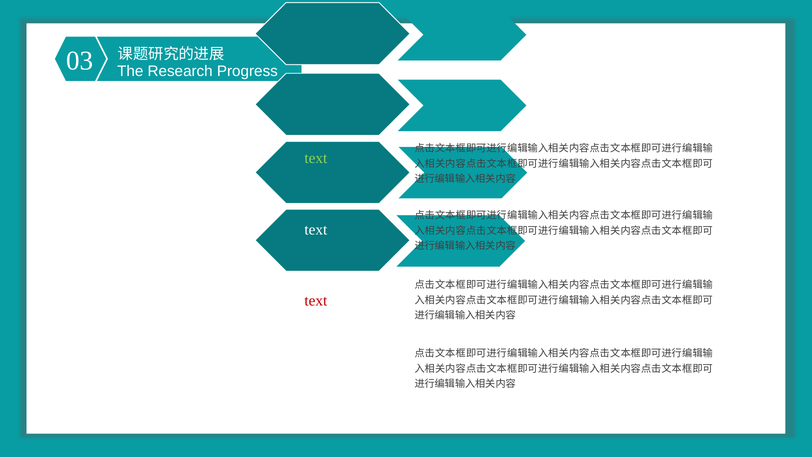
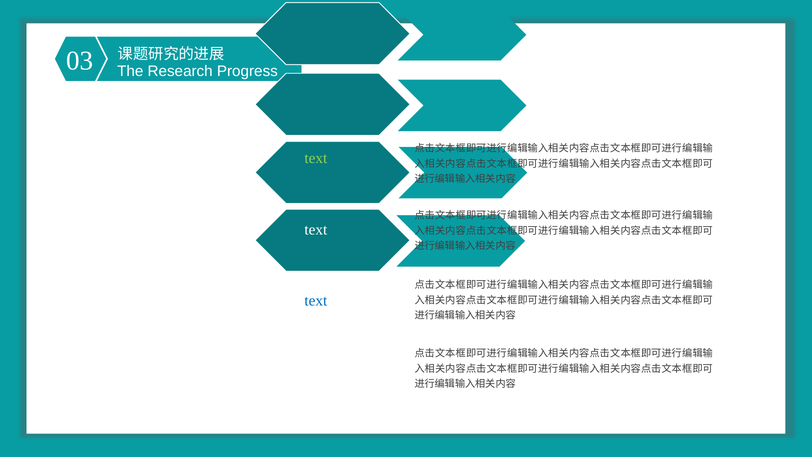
text colour: red -> blue (316, 301)
